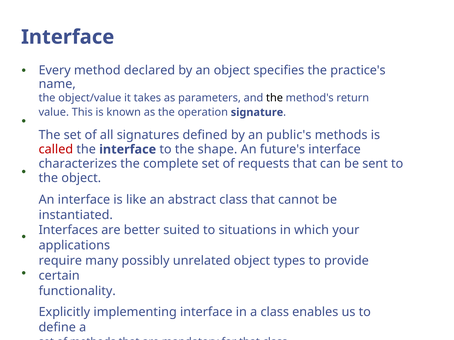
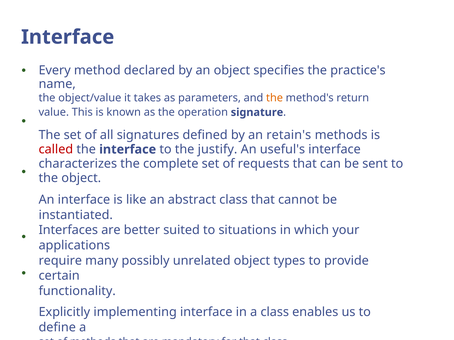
the colour: black -> orange (275, 98)
public's: public's -> retain's (289, 135)
shape: shape -> justify (218, 150)
future's: future's -> useful's (282, 150)
